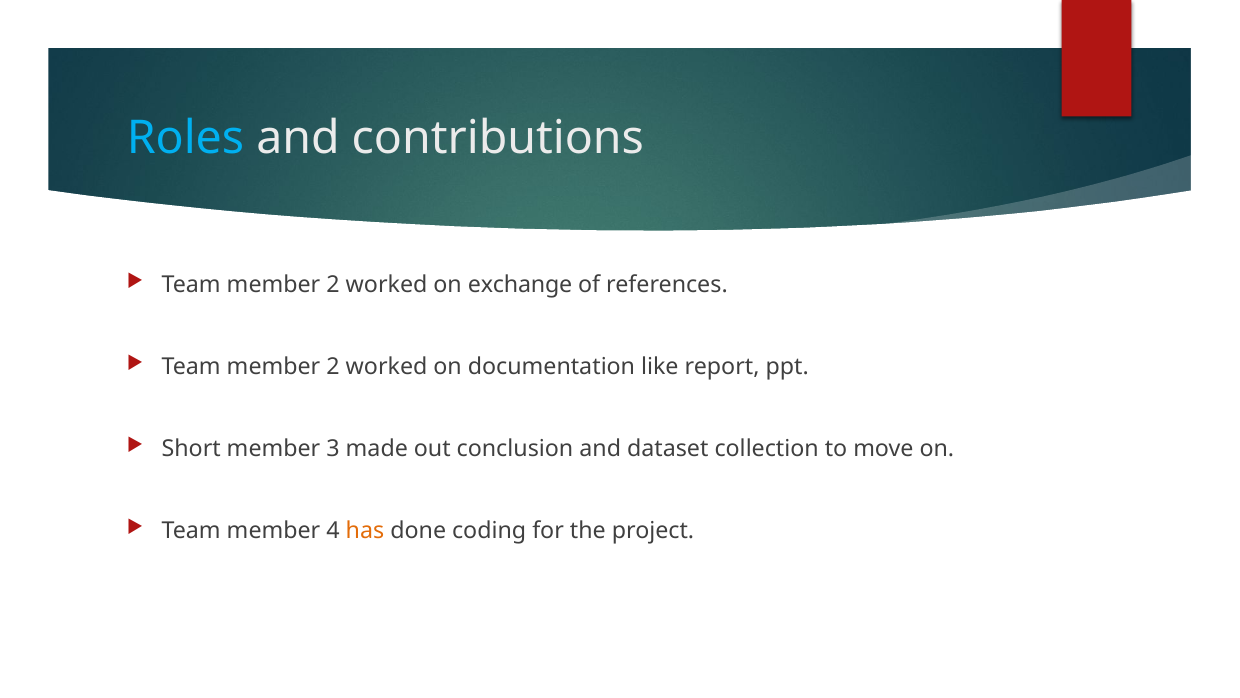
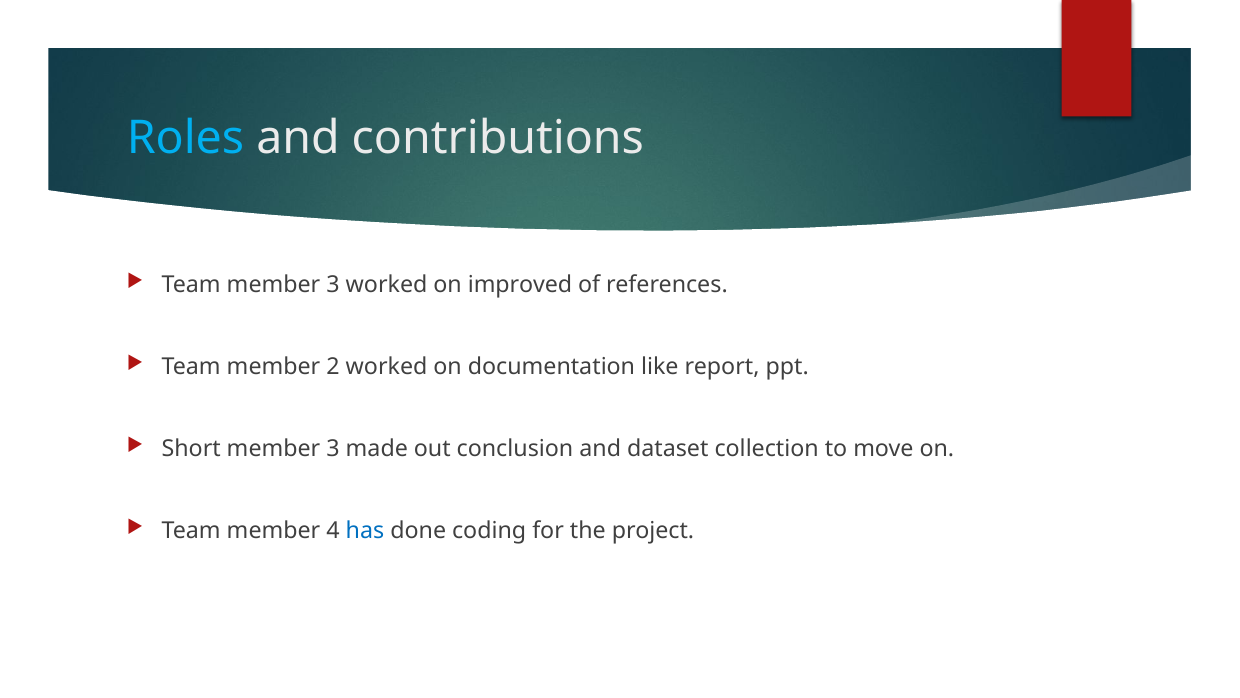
2: 2 -> 3 (333, 285)
exchange: exchange -> improved (520, 285)
has colour: orange -> blue (365, 530)
